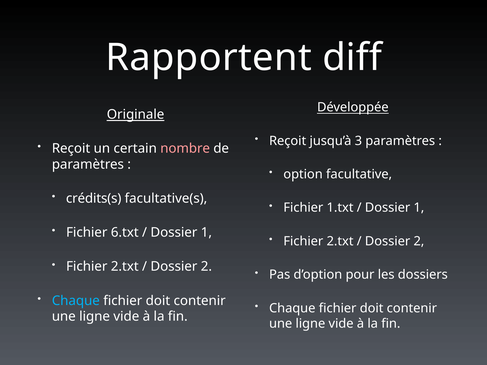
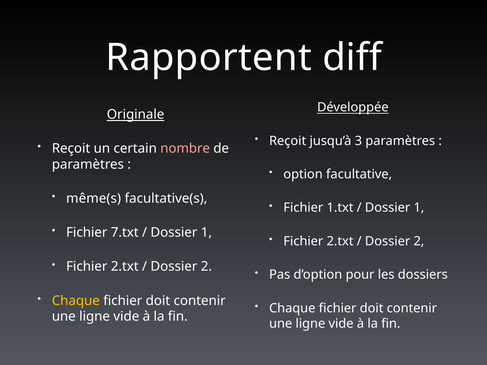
crédits(s: crédits(s -> même(s (94, 199)
6.txt: 6.txt -> 7.txt (125, 233)
Chaque colour: light blue -> yellow (76, 301)
